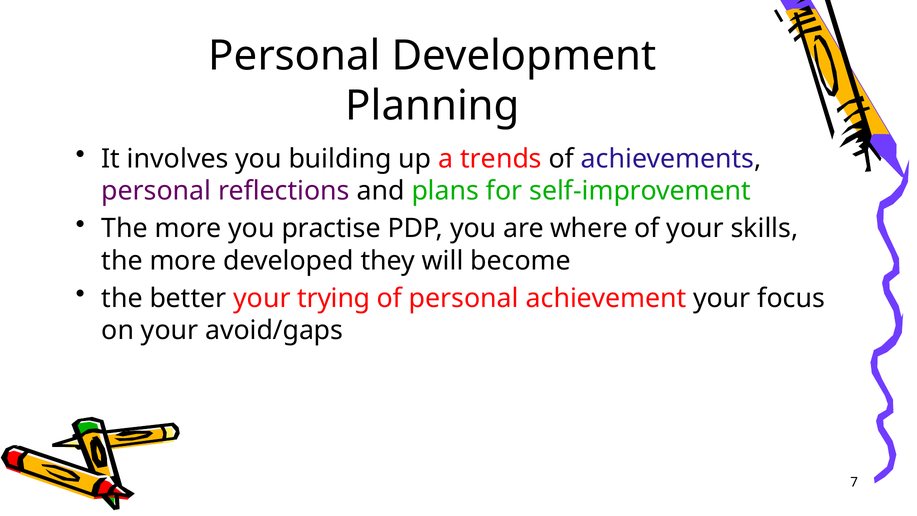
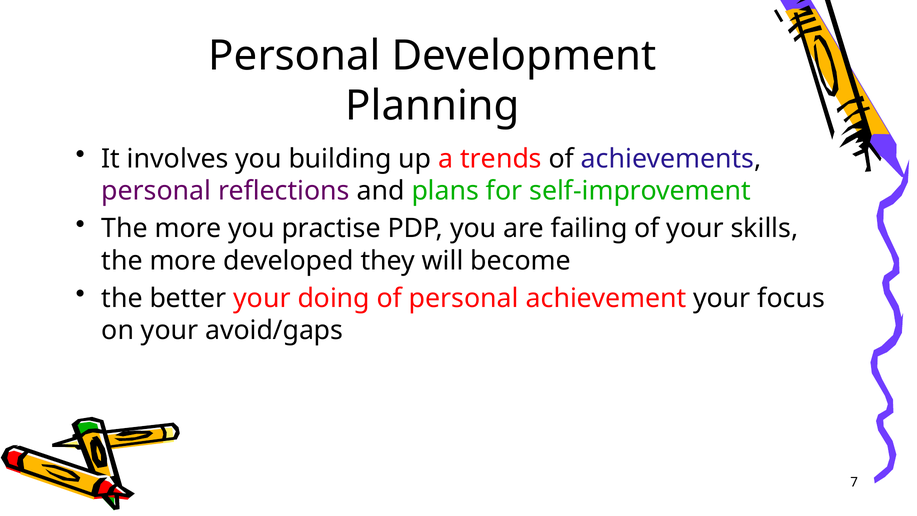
where: where -> failing (589, 228)
trying: trying -> doing (334, 298)
